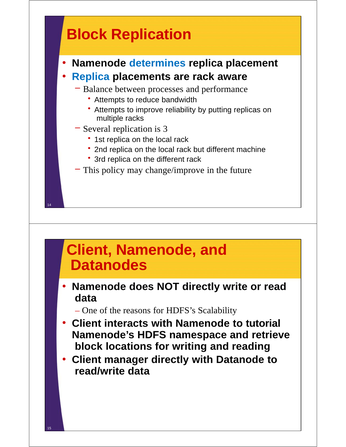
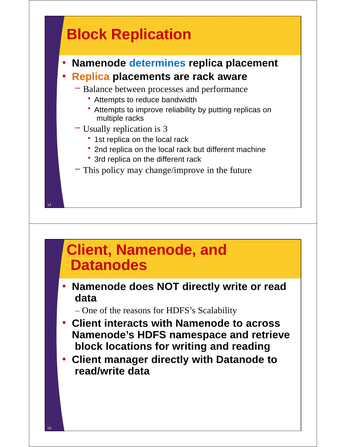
Replica colour: blue -> orange (91, 77)
Several: Several -> Usually (97, 129)
tutorial: tutorial -> across (263, 324)
